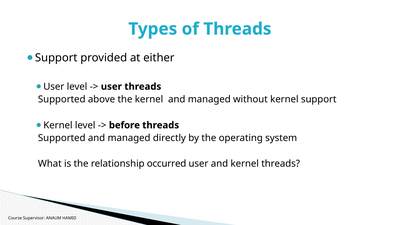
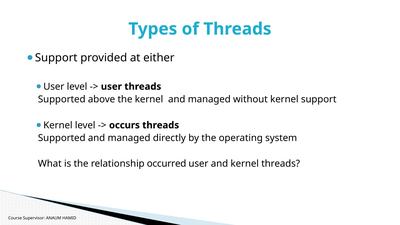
before: before -> occurs (124, 125)
